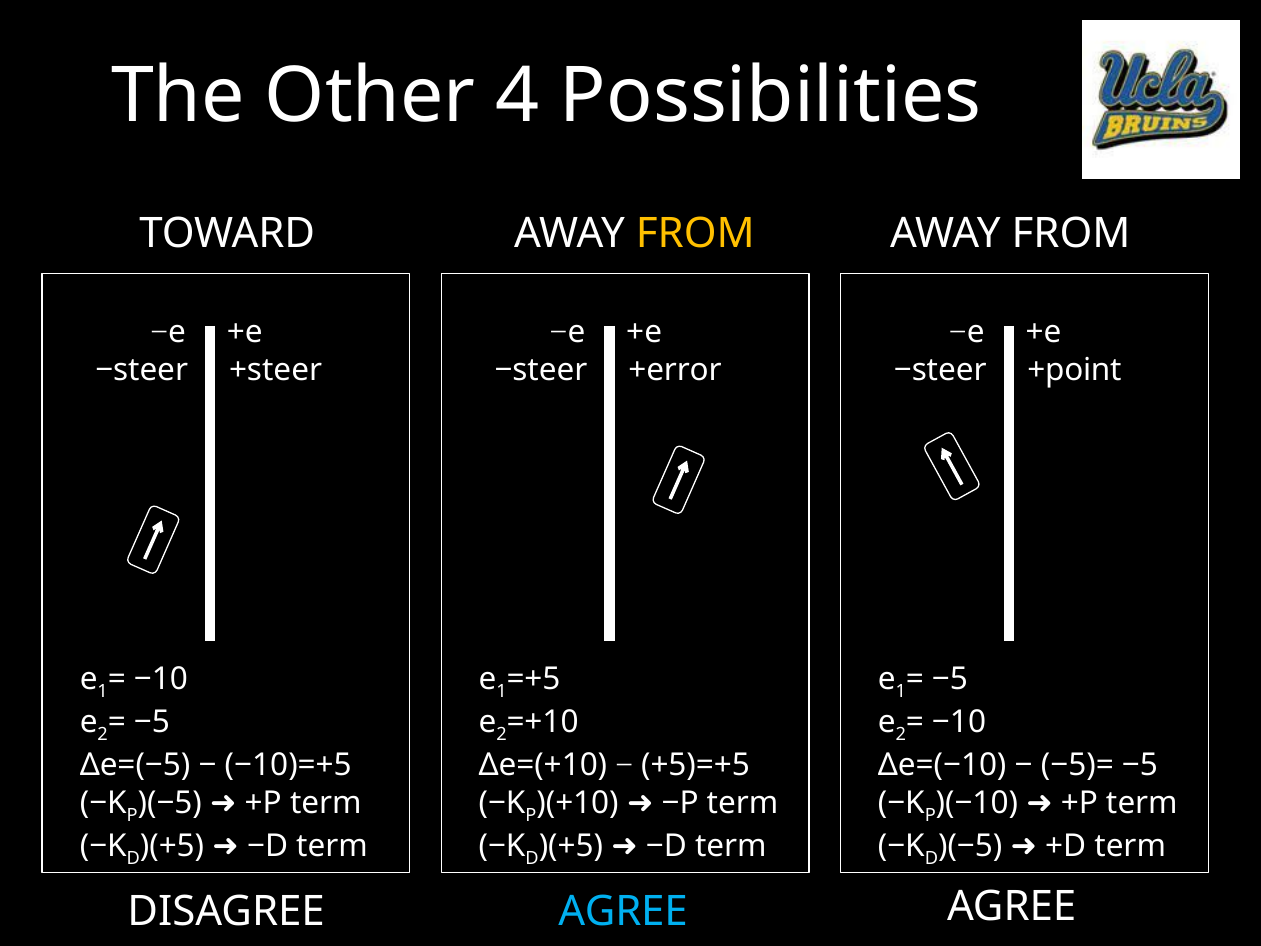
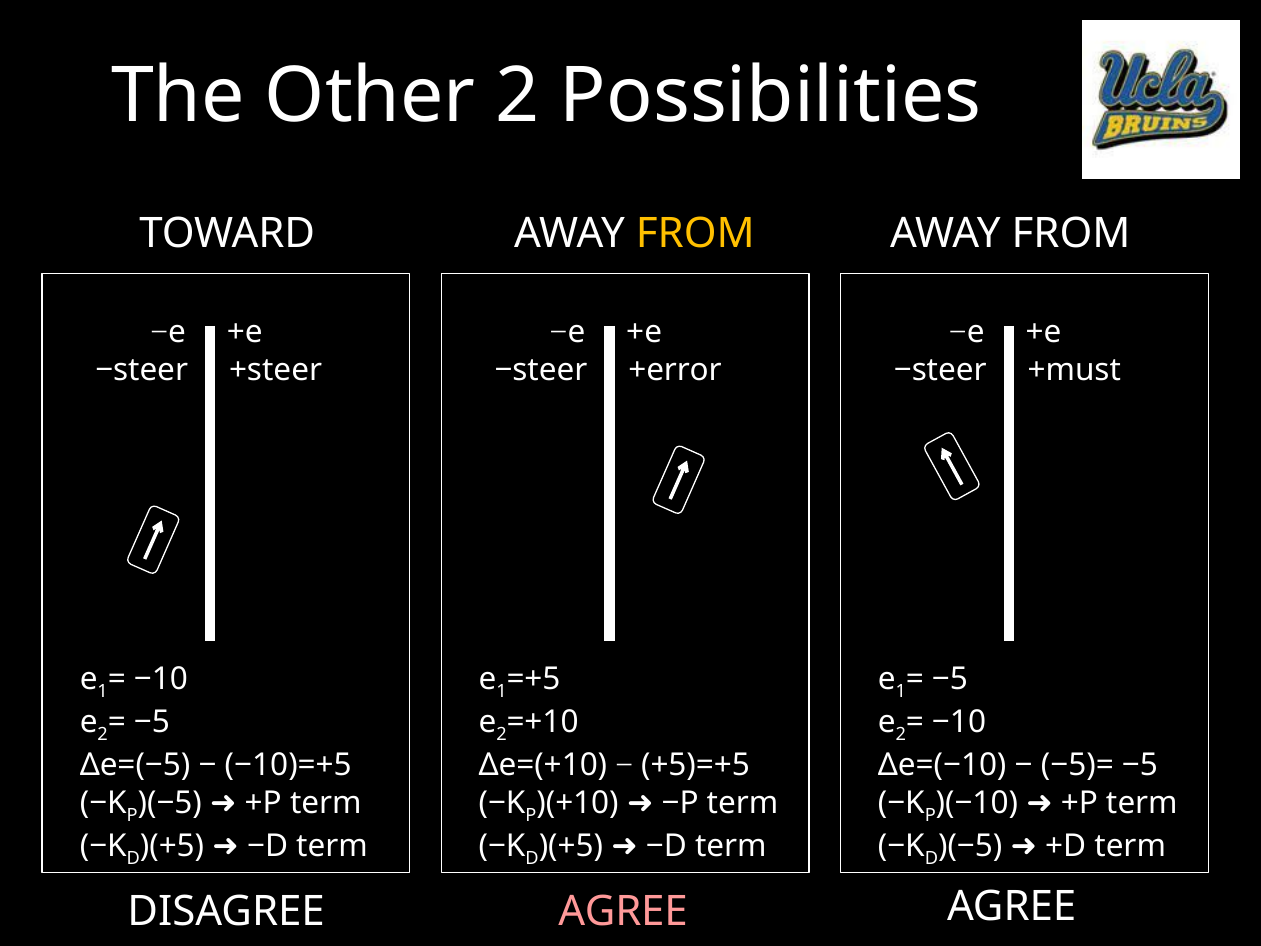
Other 4: 4 -> 2 (518, 96)
+point: +point -> +must (1074, 370)
AGREE colour: light blue -> pink (623, 912)
